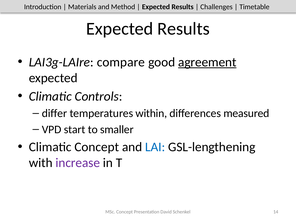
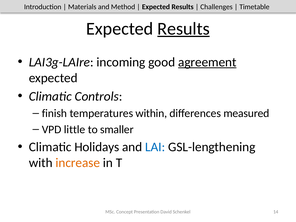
Results underline: none -> present (184, 29)
compare: compare -> incoming (121, 62)
differ: differ -> finish (54, 113)
start: start -> little (75, 129)
Climatic Concept: Concept -> Holidays (97, 147)
increase colour: purple -> orange (78, 163)
